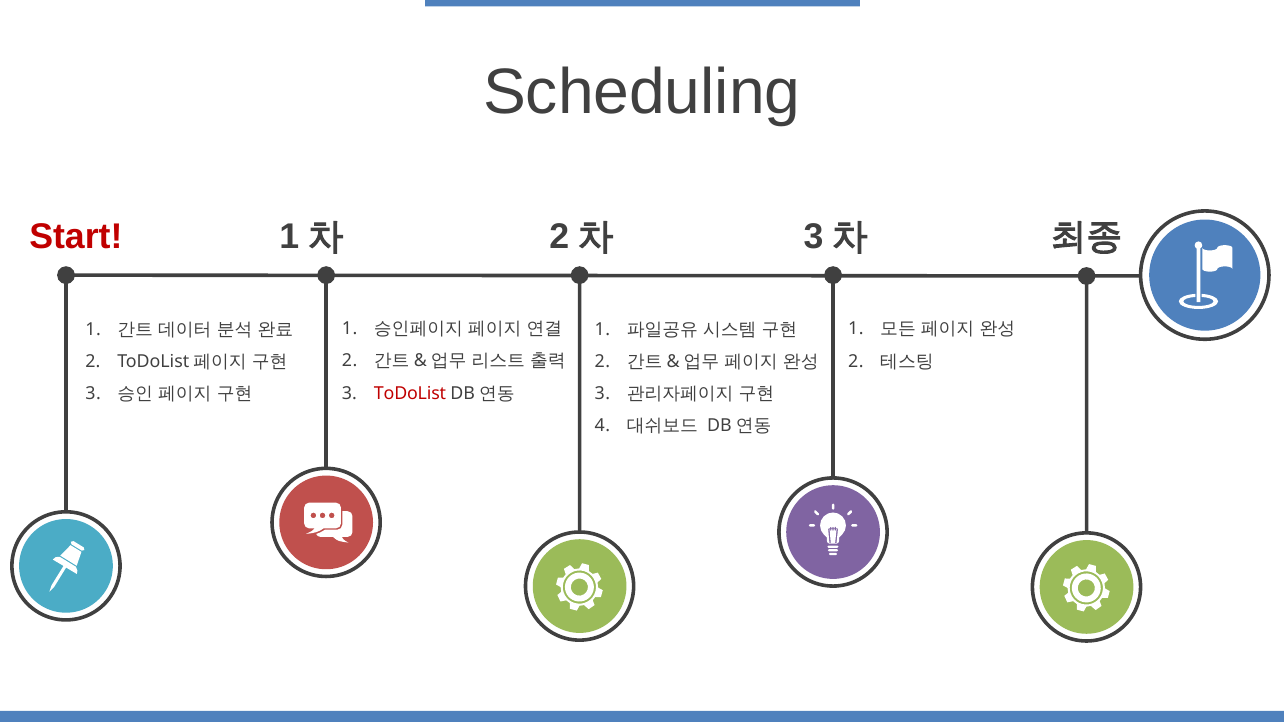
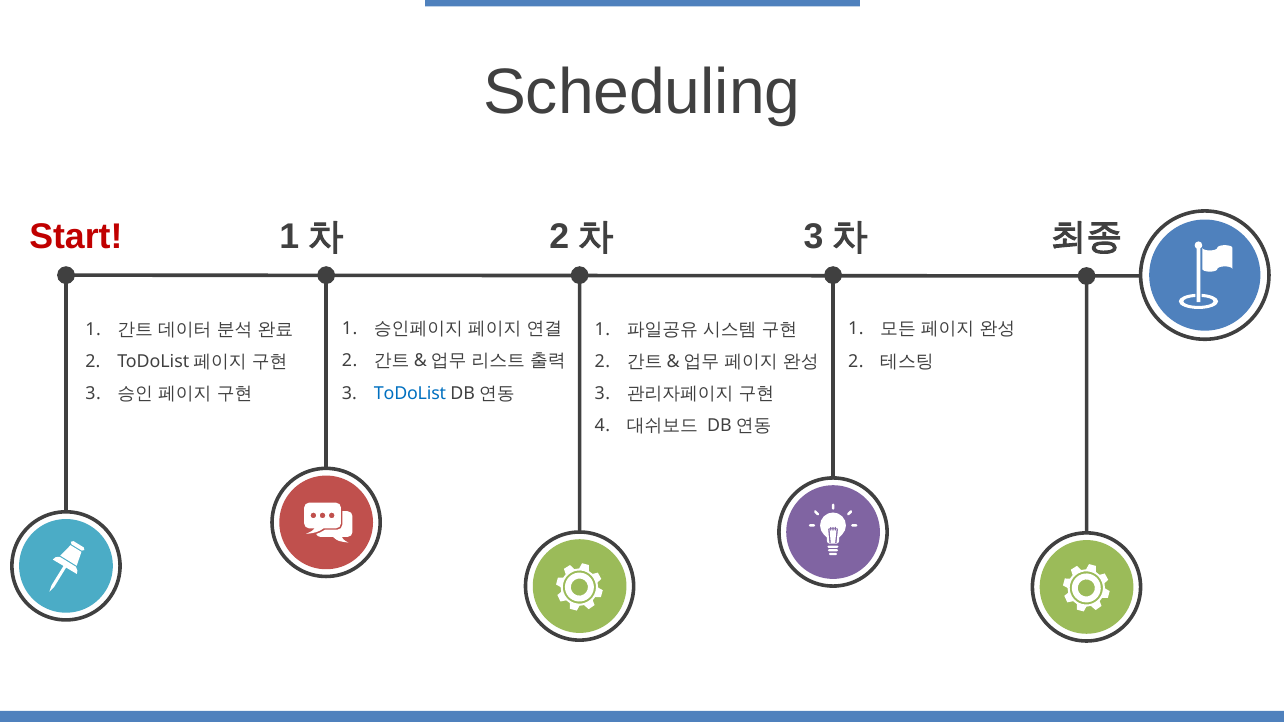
ToDoList colour: red -> blue (410, 393)
